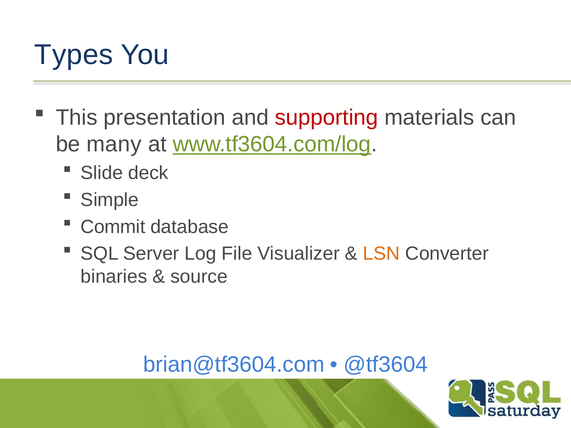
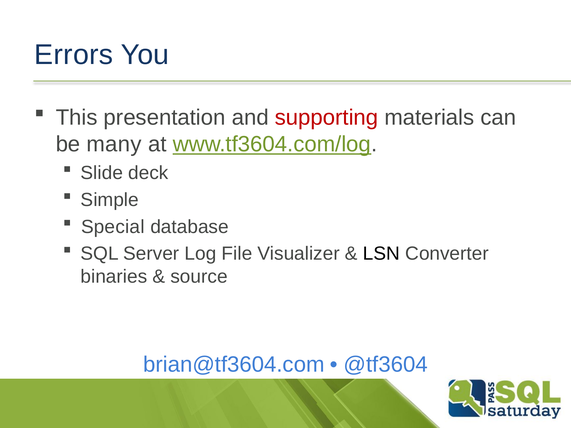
Types: Types -> Errors (74, 55)
Commit: Commit -> Special (113, 227)
LSN colour: orange -> black (381, 254)
